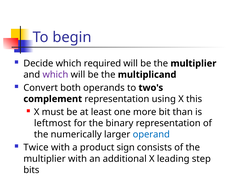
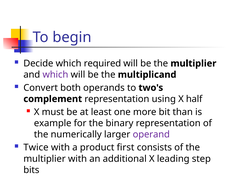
this: this -> half (194, 99)
leftmost: leftmost -> example (53, 123)
operand colour: blue -> purple (151, 134)
sign: sign -> first (126, 148)
